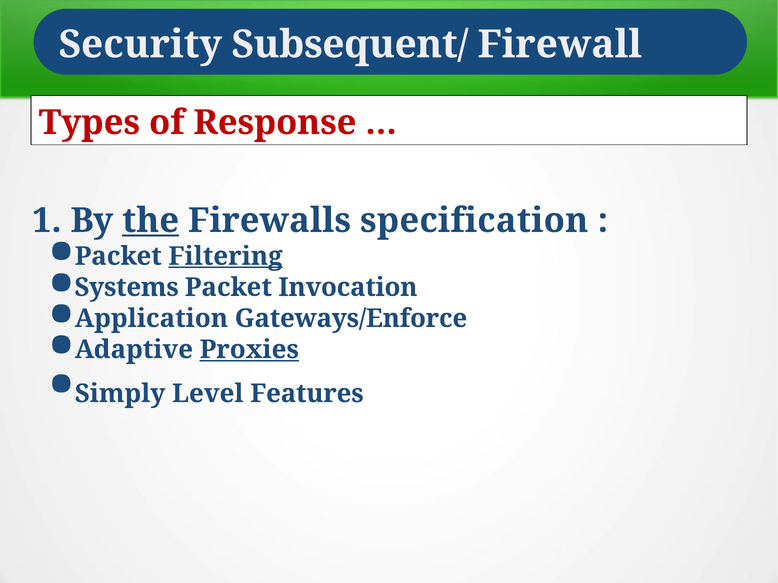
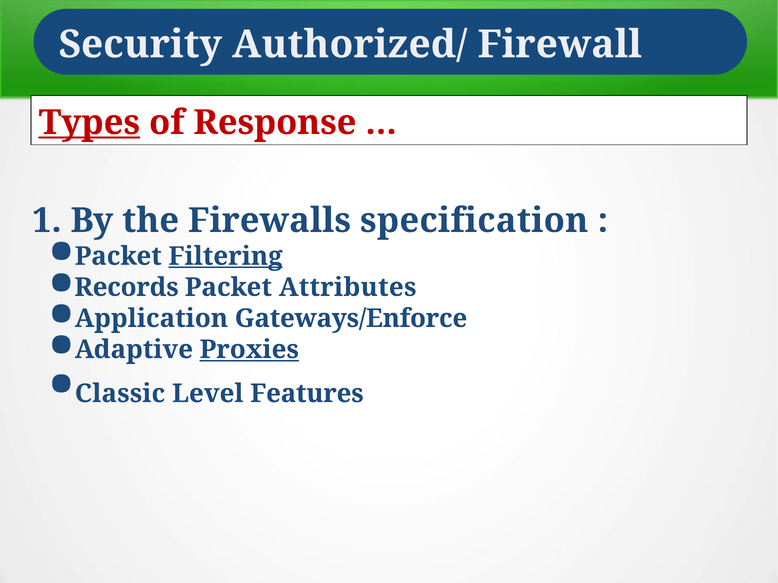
Subsequent/: Subsequent/ -> Authorized/ (350, 45)
Types underline: none -> present (89, 123)
the underline: present -> none (151, 221)
Systems: Systems -> Records (127, 288)
Invocation: Invocation -> Attributes (348, 288)
Simply: Simply -> Classic (120, 394)
